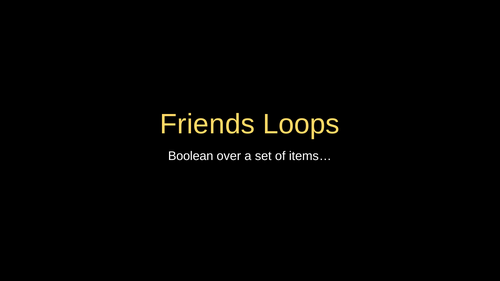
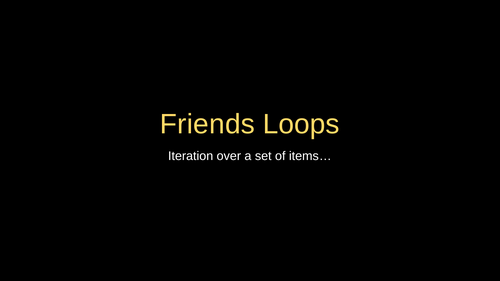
Boolean: Boolean -> Iteration (191, 156)
